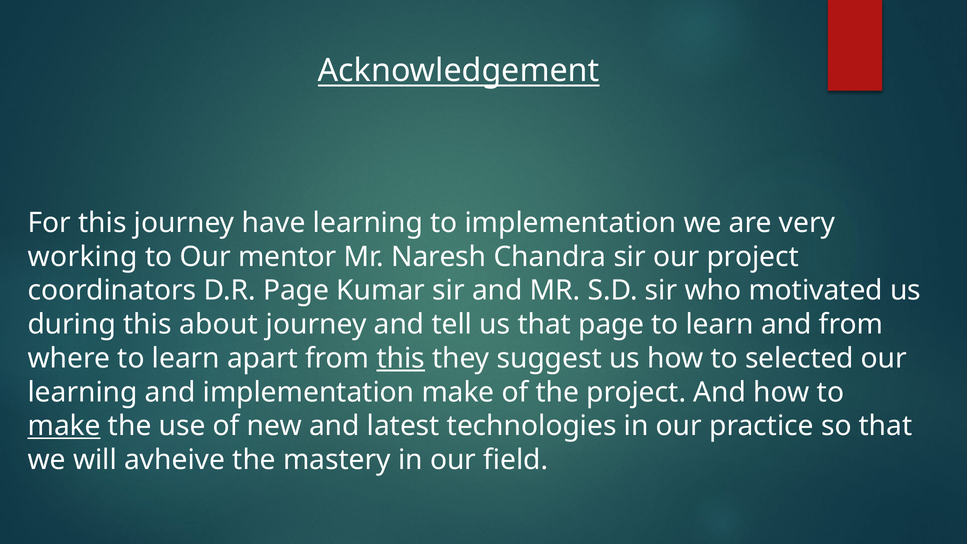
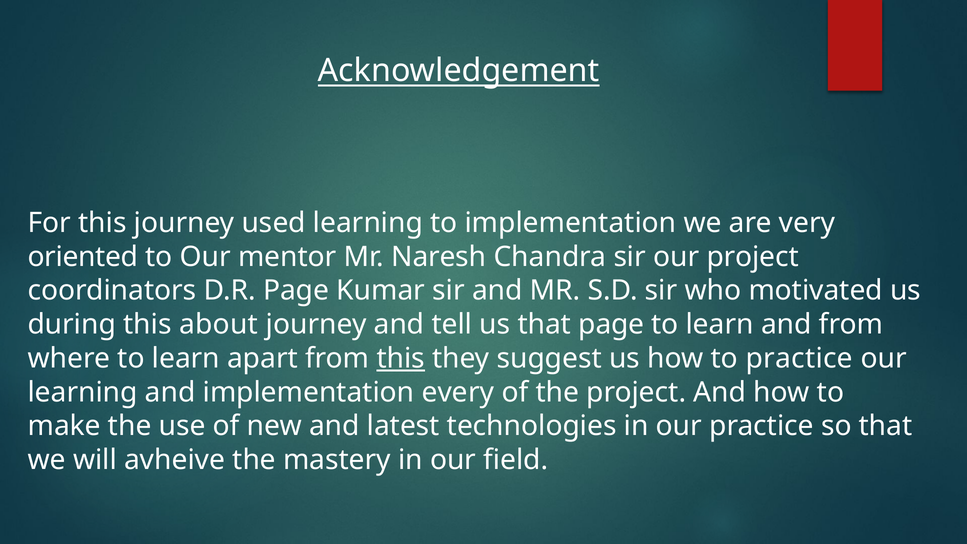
have: have -> used (274, 223)
working: working -> oriented (83, 257)
to selected: selected -> practice (799, 358)
implementation make: make -> every (458, 392)
make underline: present -> none (64, 426)
